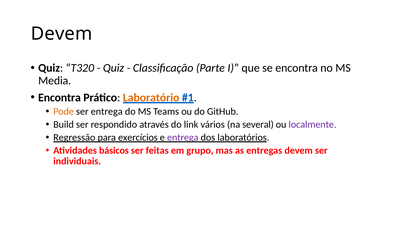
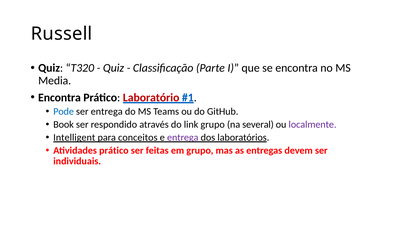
Devem: Devem -> Russell (62, 34)
Laboratório colour: orange -> red (151, 98)
Pode colour: orange -> blue (64, 112)
Build: Build -> Book (64, 125)
link vários: vários -> grupo (213, 125)
Regressão: Regressão -> Intelligent (74, 138)
exercícios: exercícios -> conceitos (138, 138)
Atividades básicos: básicos -> prático (114, 151)
